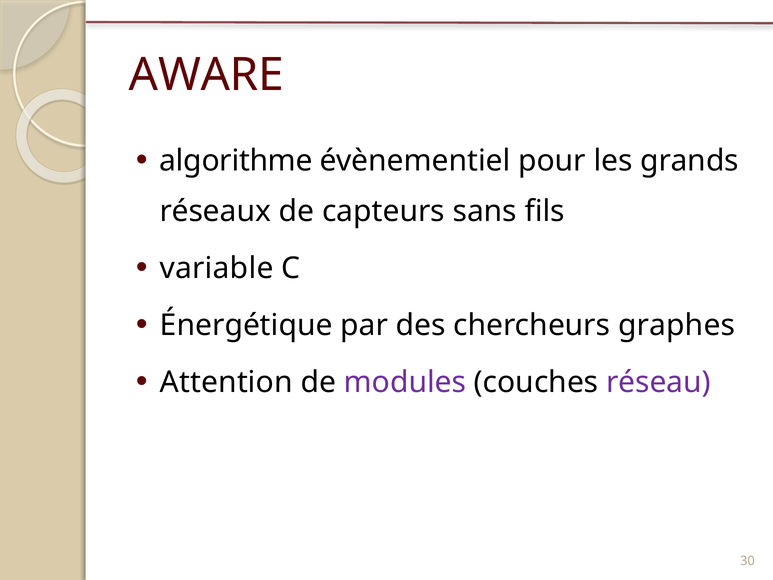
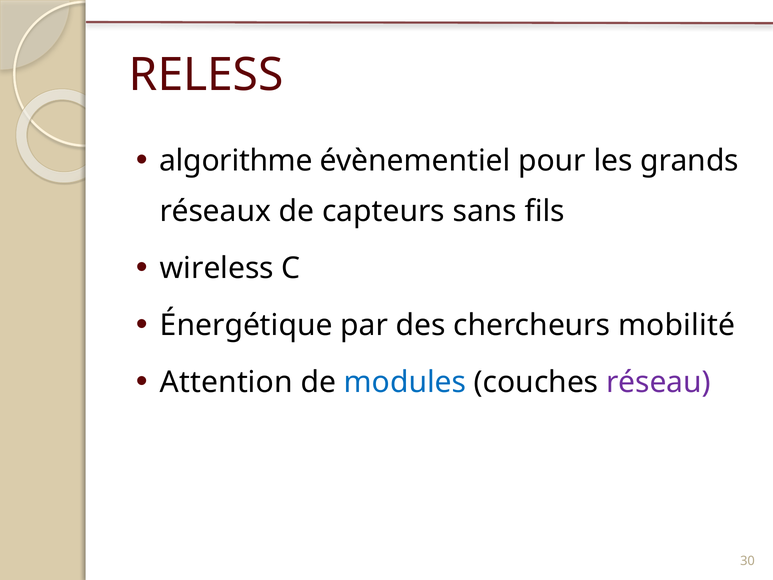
AWARE: AWARE -> RELESS (206, 75)
variable: variable -> wireless (217, 268)
graphes: graphes -> mobilité (677, 325)
modules colour: purple -> blue (405, 382)
